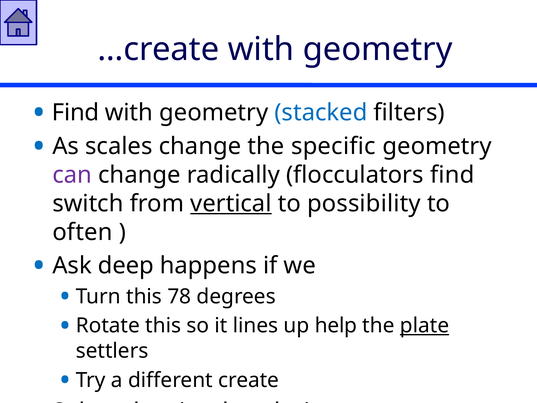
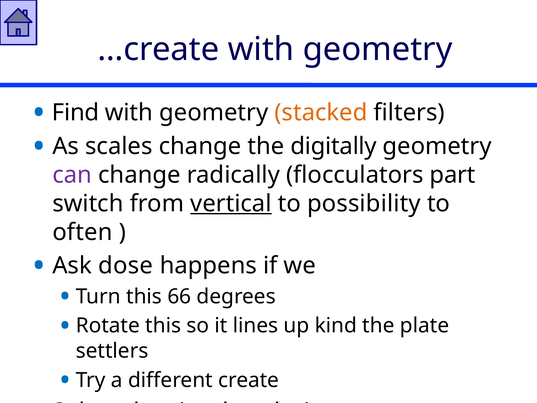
stacked colour: blue -> orange (321, 113)
specific: specific -> digitally (334, 146)
flocculators find: find -> part (453, 175)
deep: deep -> dose (126, 265)
78: 78 -> 66 (179, 296)
help: help -> kind (336, 326)
plate underline: present -> none (424, 326)
